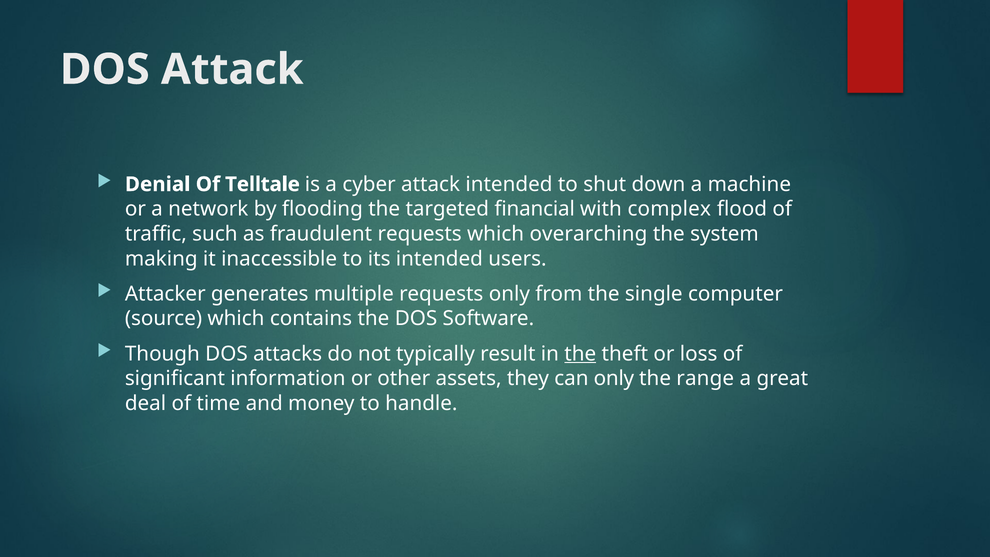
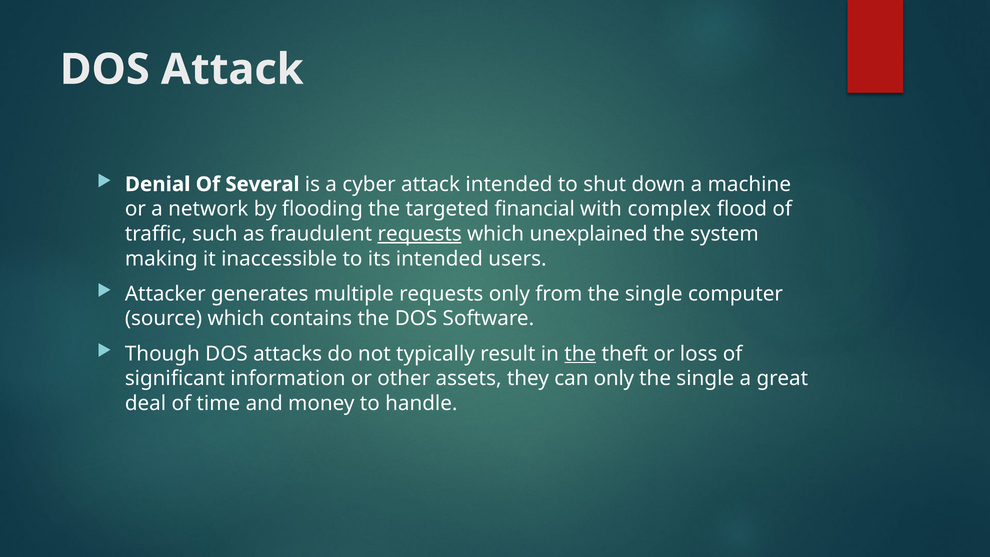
Telltale: Telltale -> Several (262, 184)
requests underline: none -> present (420, 234)
overarching: overarching -> unexplained (589, 234)
range: range -> single (705, 378)
